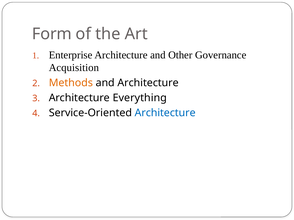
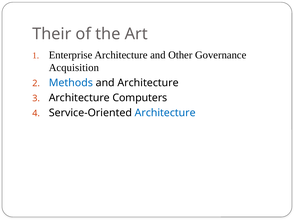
Form: Form -> Their (52, 34)
Methods colour: orange -> blue (71, 83)
Everything: Everything -> Computers (140, 98)
